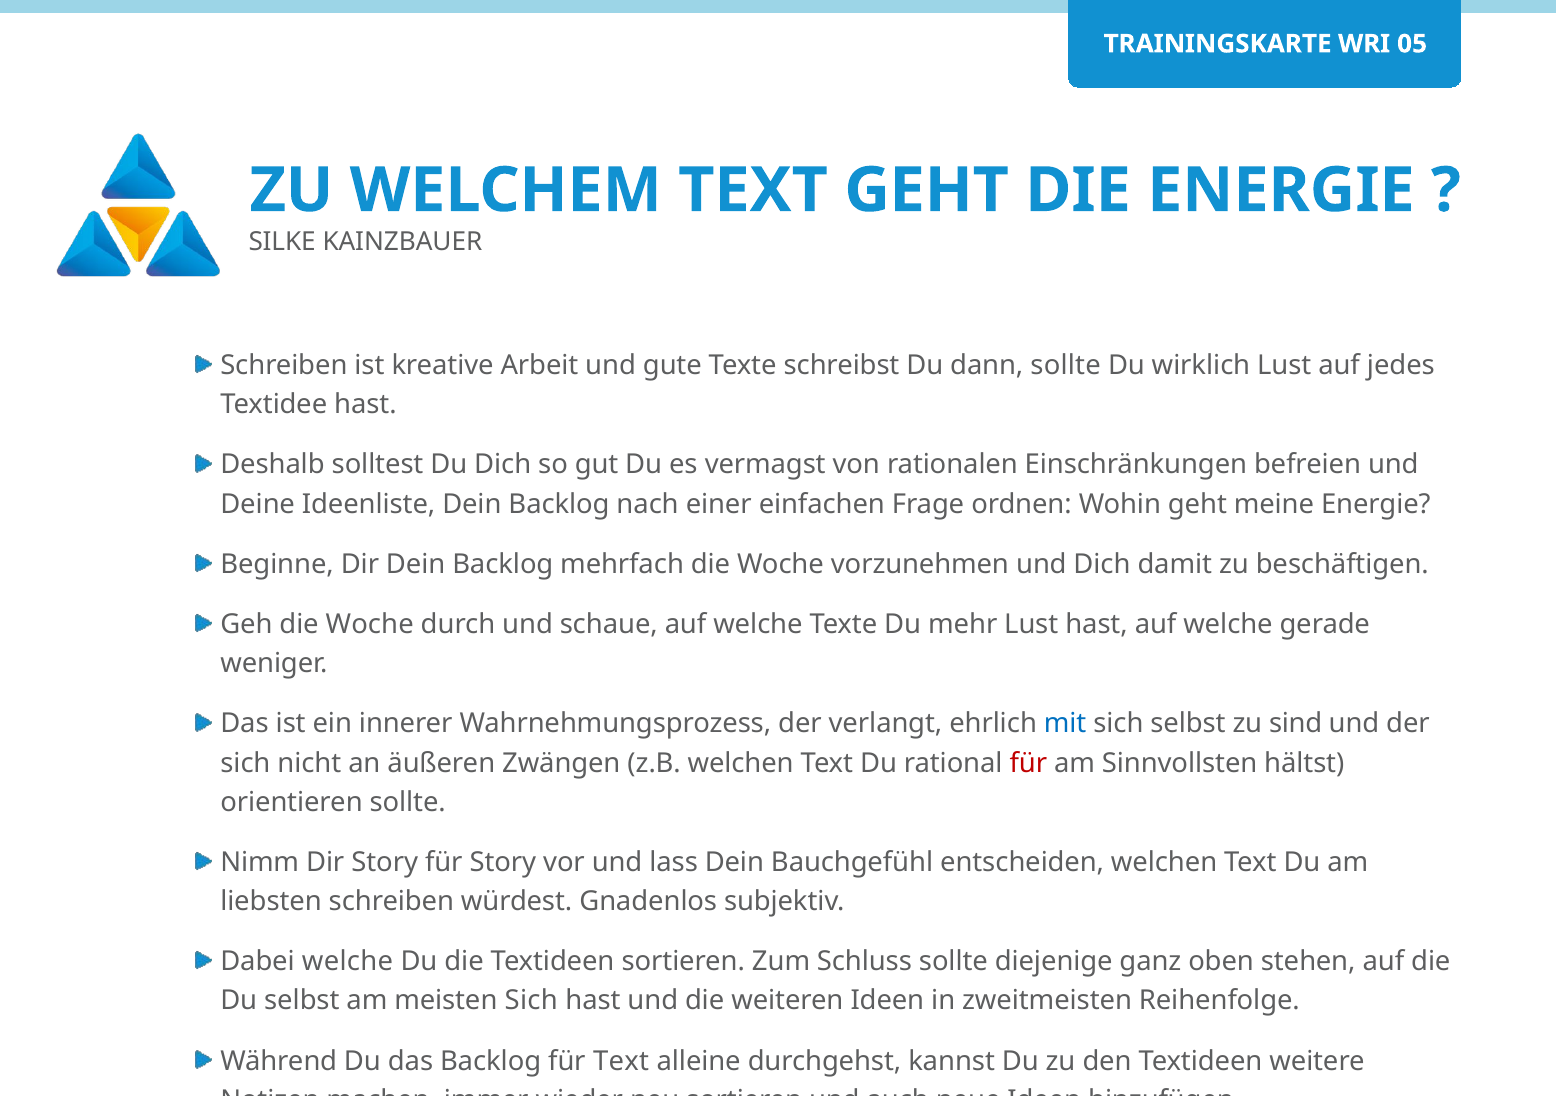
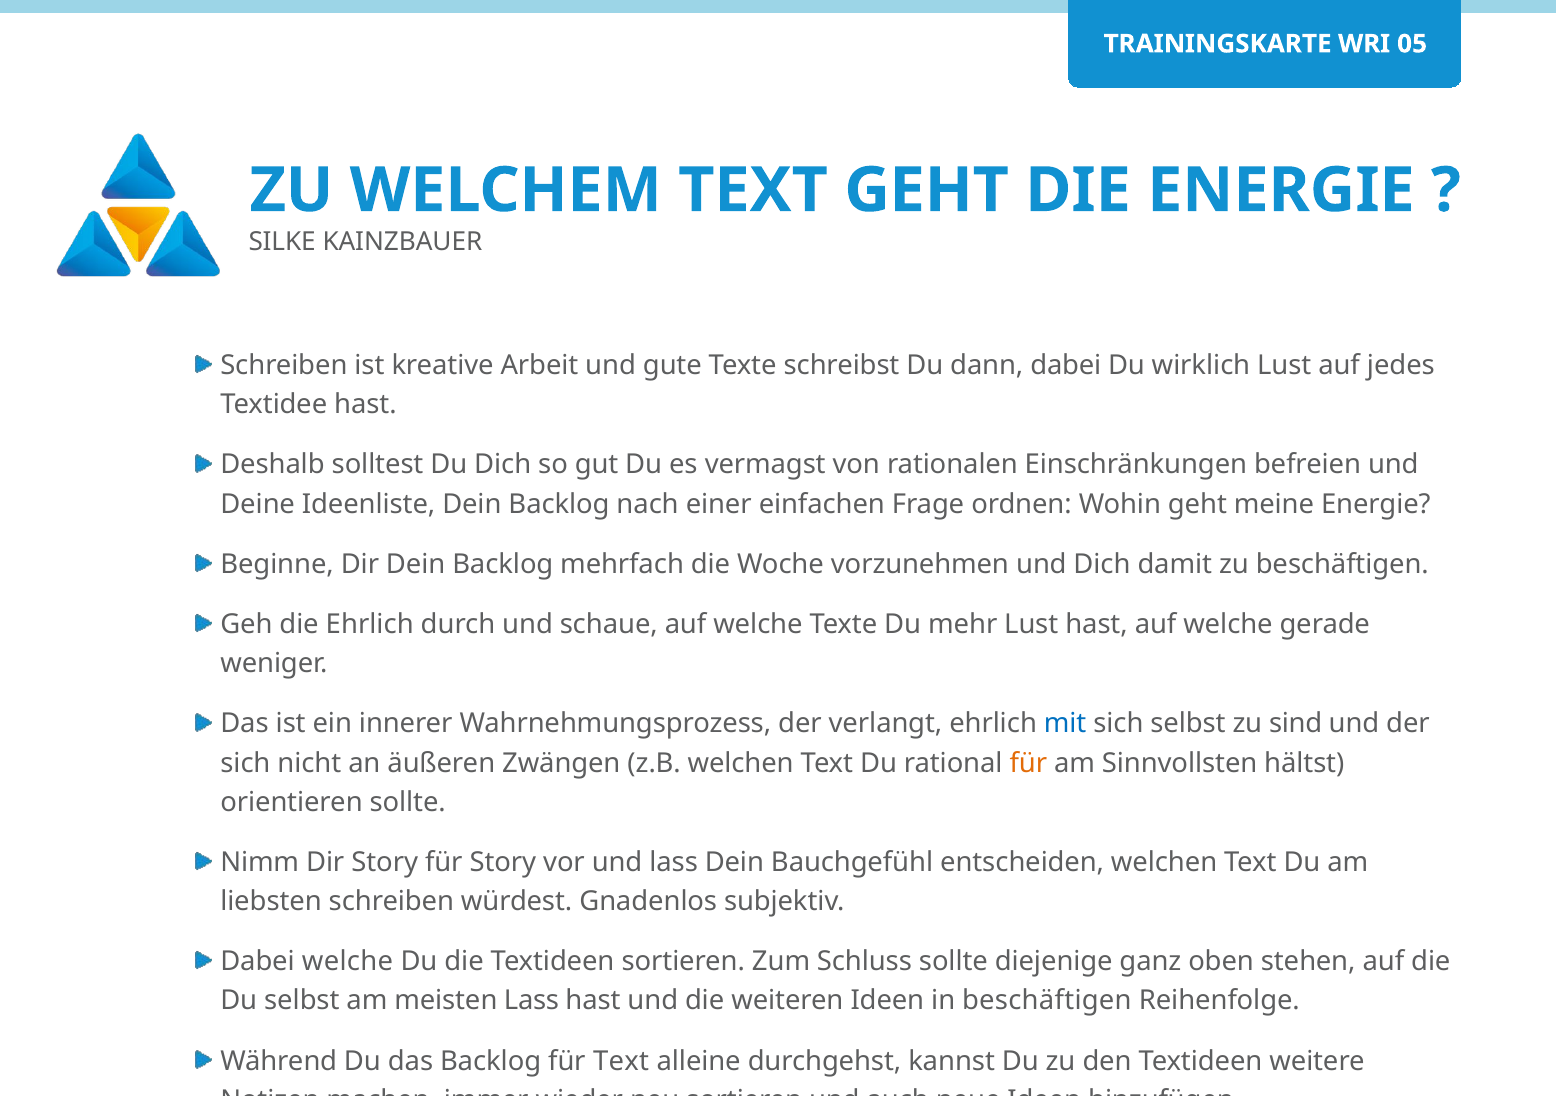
dann sollte: sollte -> dabei (1066, 365)
Geh die Woche: Woche -> Ehrlich (370, 624)
für colour: red -> orange (1028, 763)
meisten Sich: Sich -> Lass (532, 1001)
in zweitmeisten: zweitmeisten -> beschäftigen (1047, 1001)
